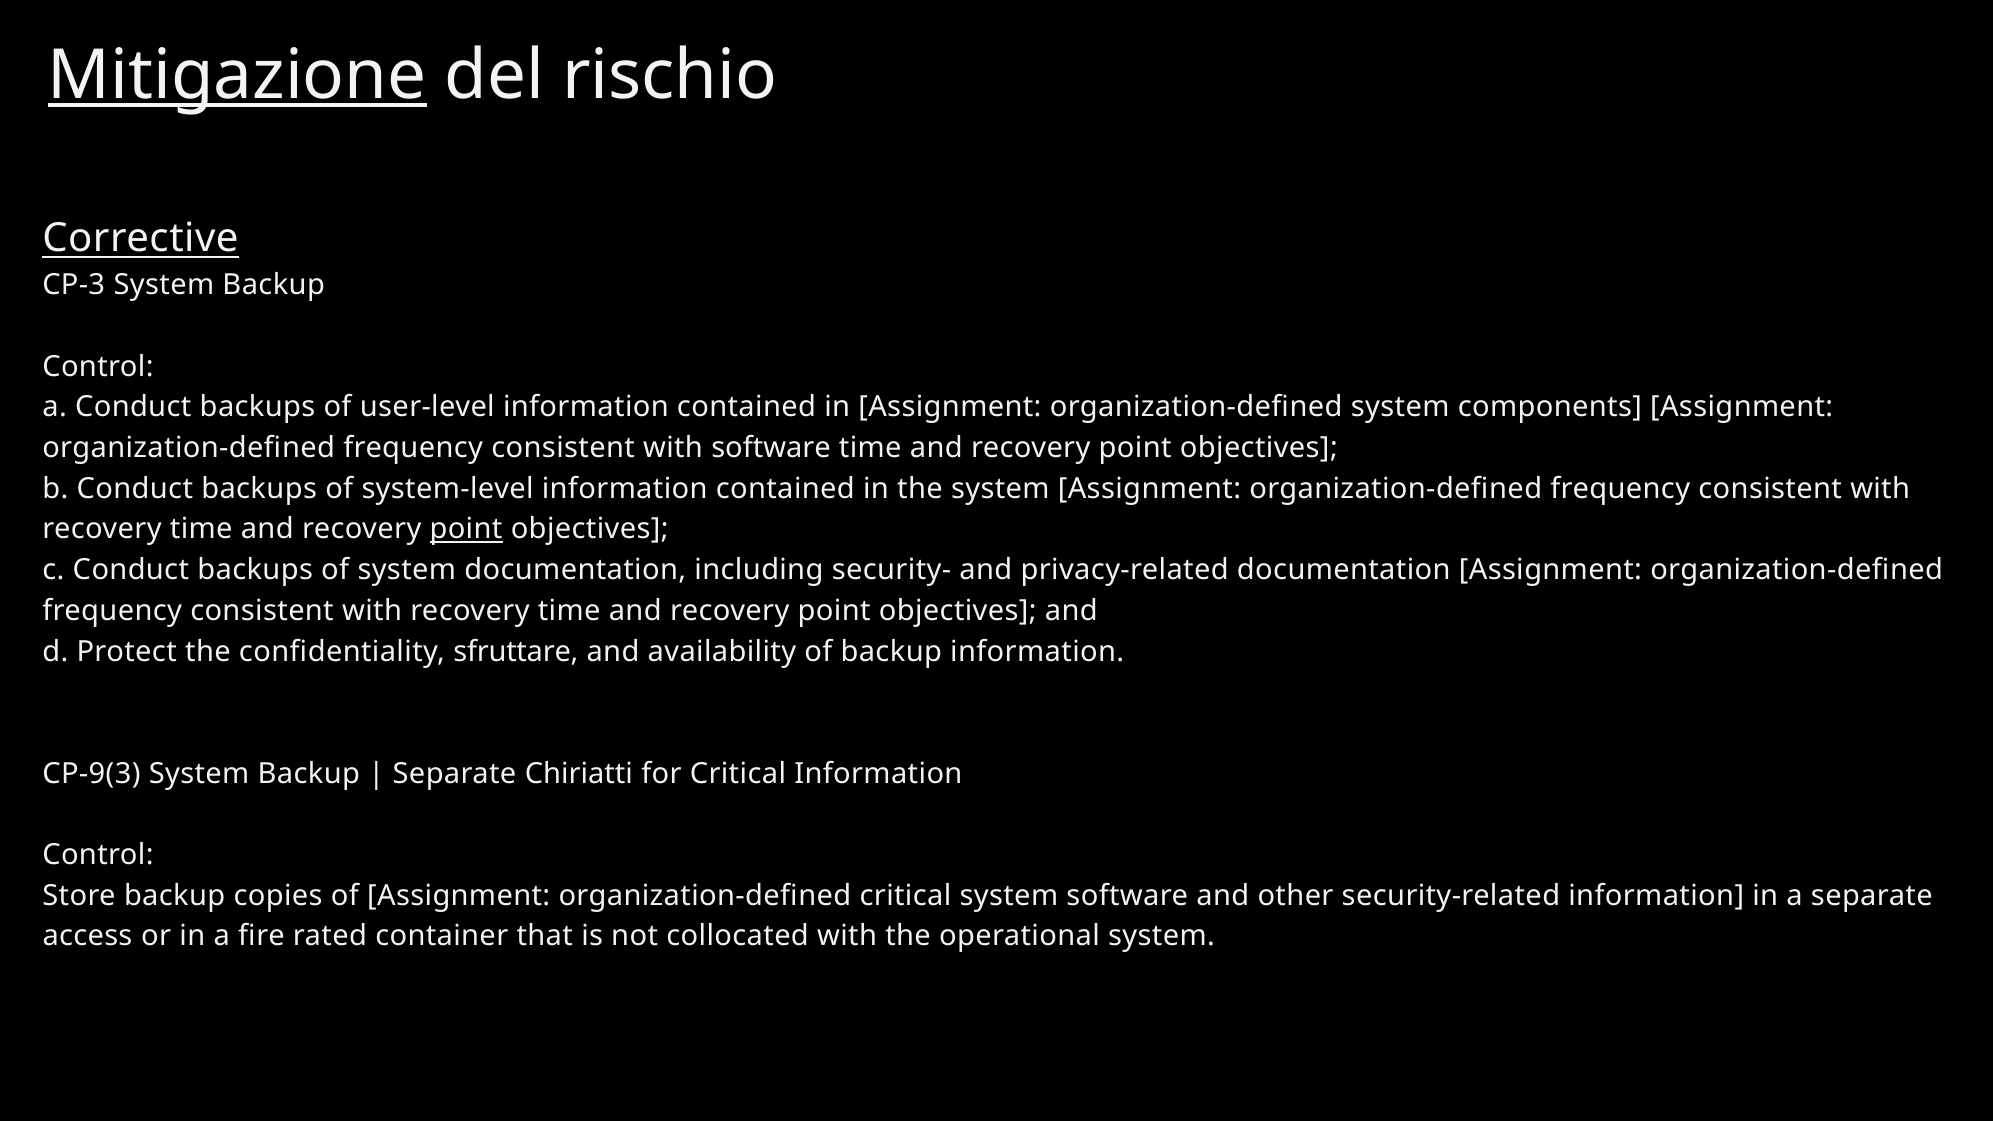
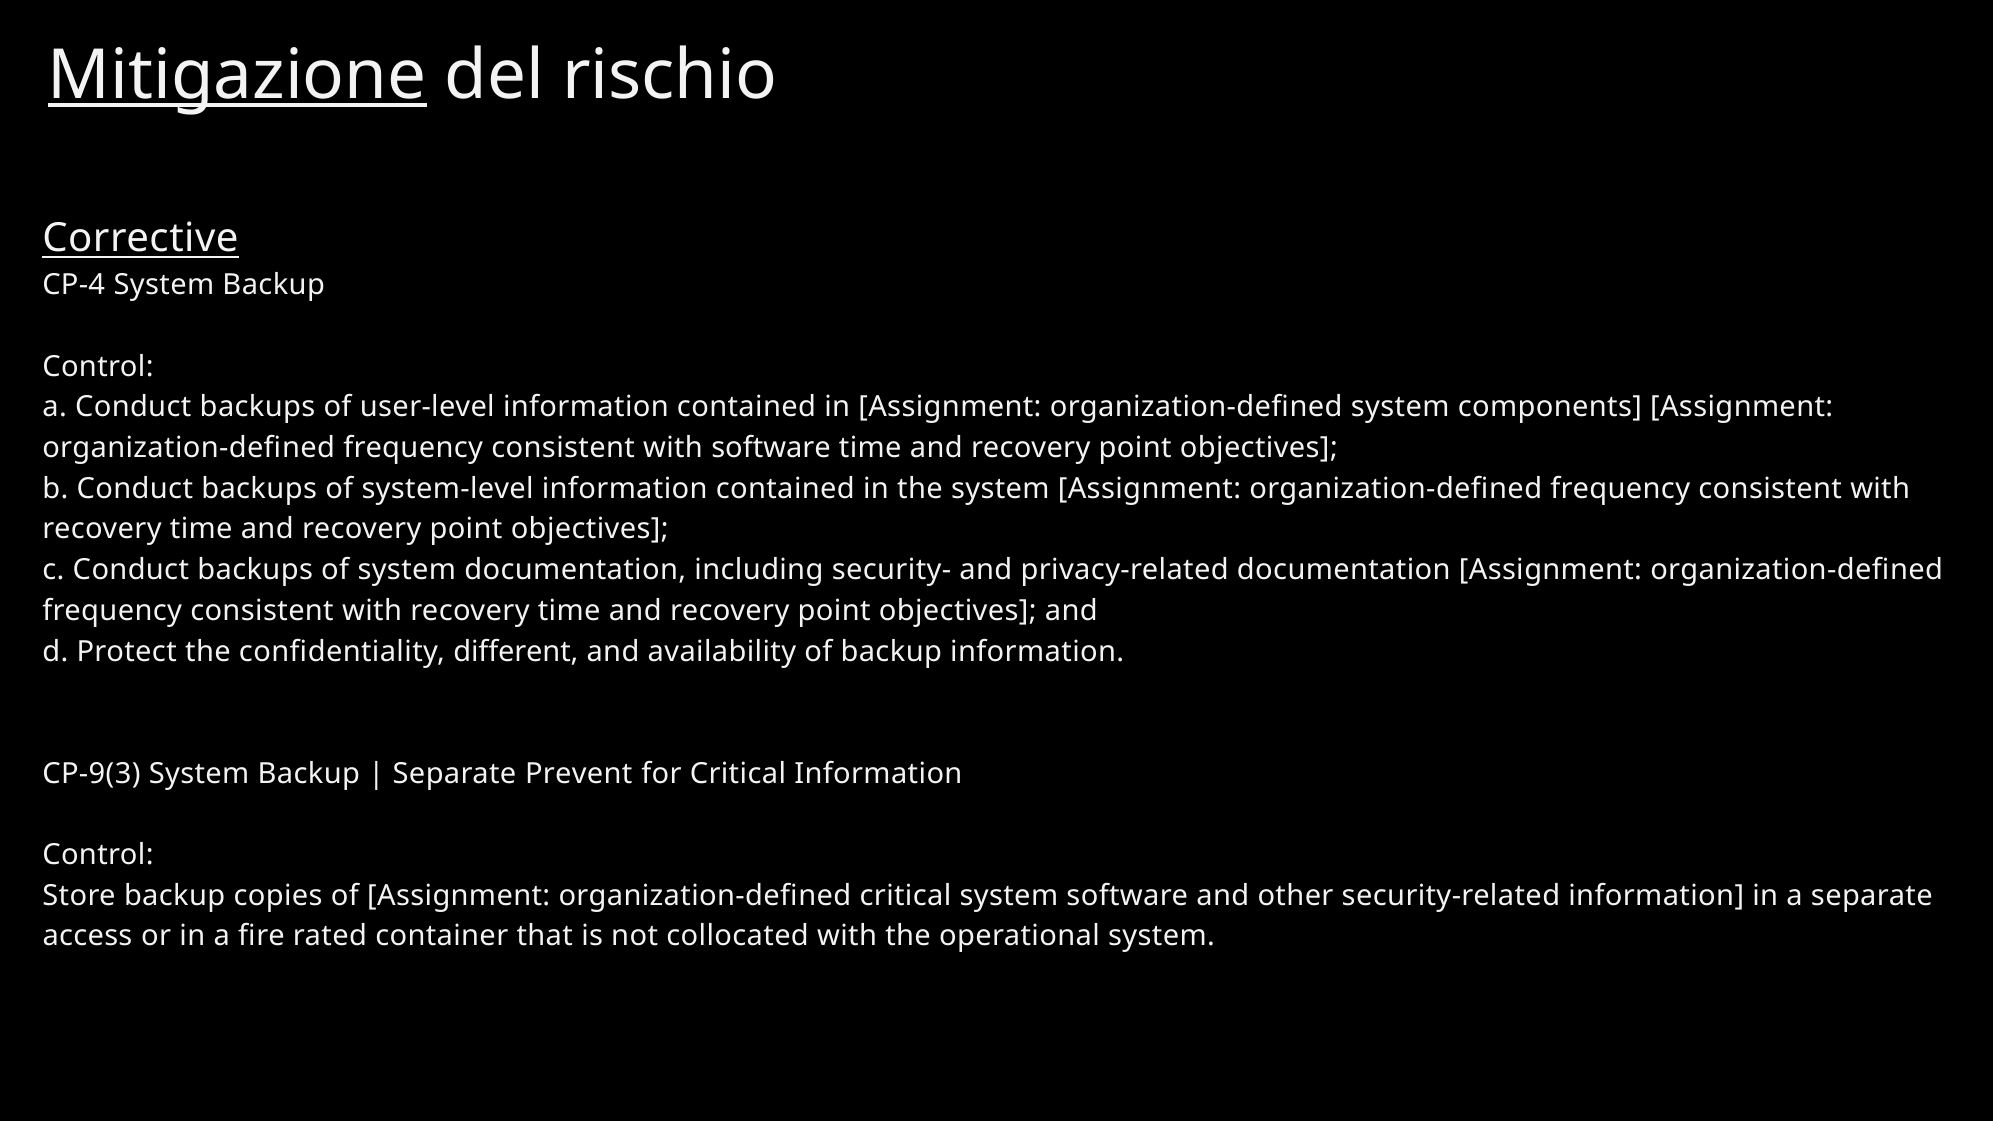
CP-3: CP-3 -> CP-4 (74, 285)
point underline: present -> none (466, 529)
sfruttare: sfruttare -> different (516, 651)
Chiriatti: Chiriatti -> Prevent (579, 774)
